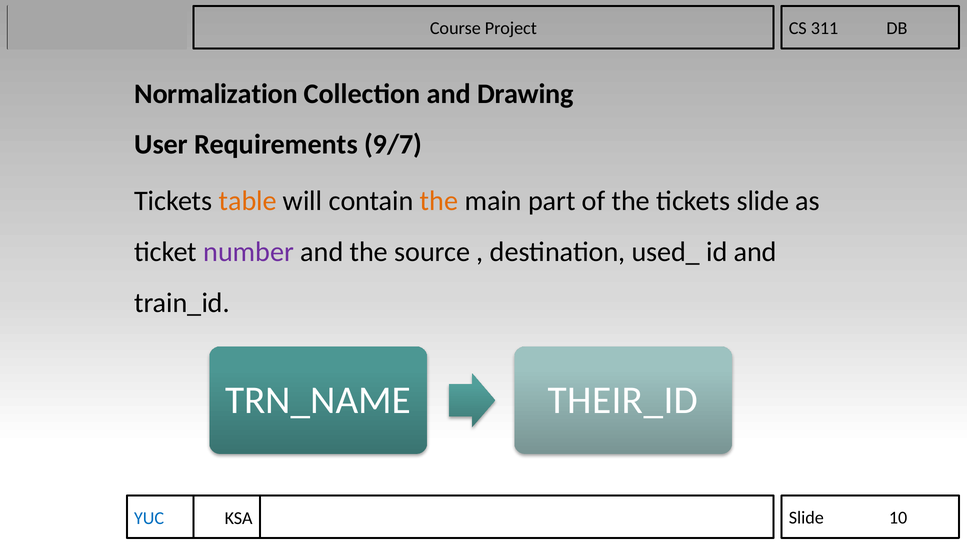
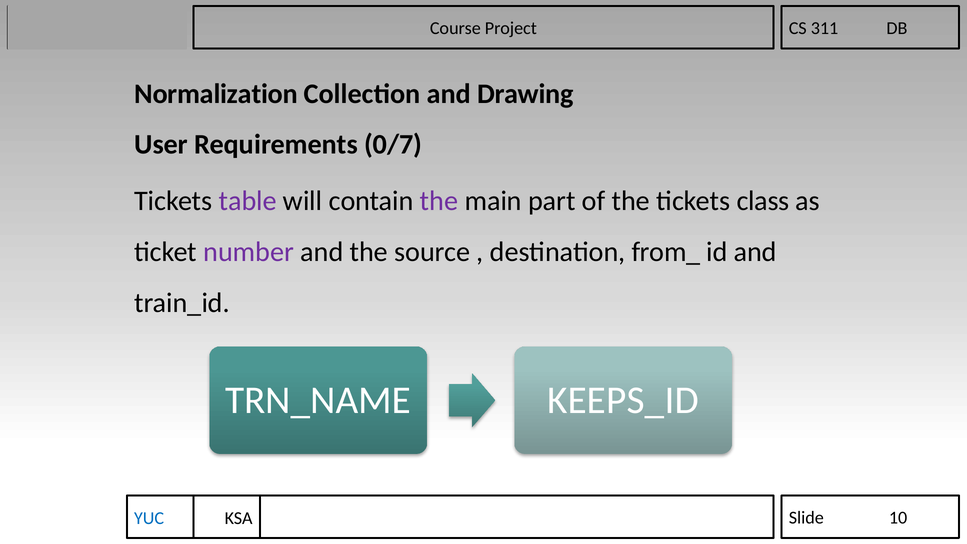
9/7: 9/7 -> 0/7 (393, 145)
table colour: orange -> purple (248, 201)
the colour: orange -> purple (439, 201)
tickets slide: slide -> class (763, 201)
used_: used_ -> from_ (666, 252)
THEIR_ID: THEIR_ID -> KEEPS_ID (623, 400)
